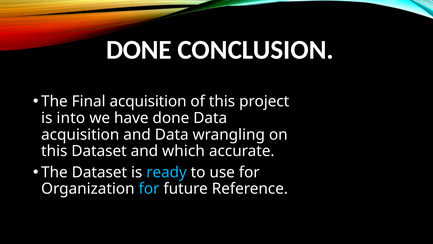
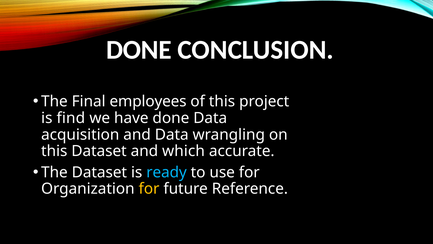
Final acquisition: acquisition -> employees (148, 101)
into: into -> find (71, 118)
for colour: light blue -> yellow (149, 189)
